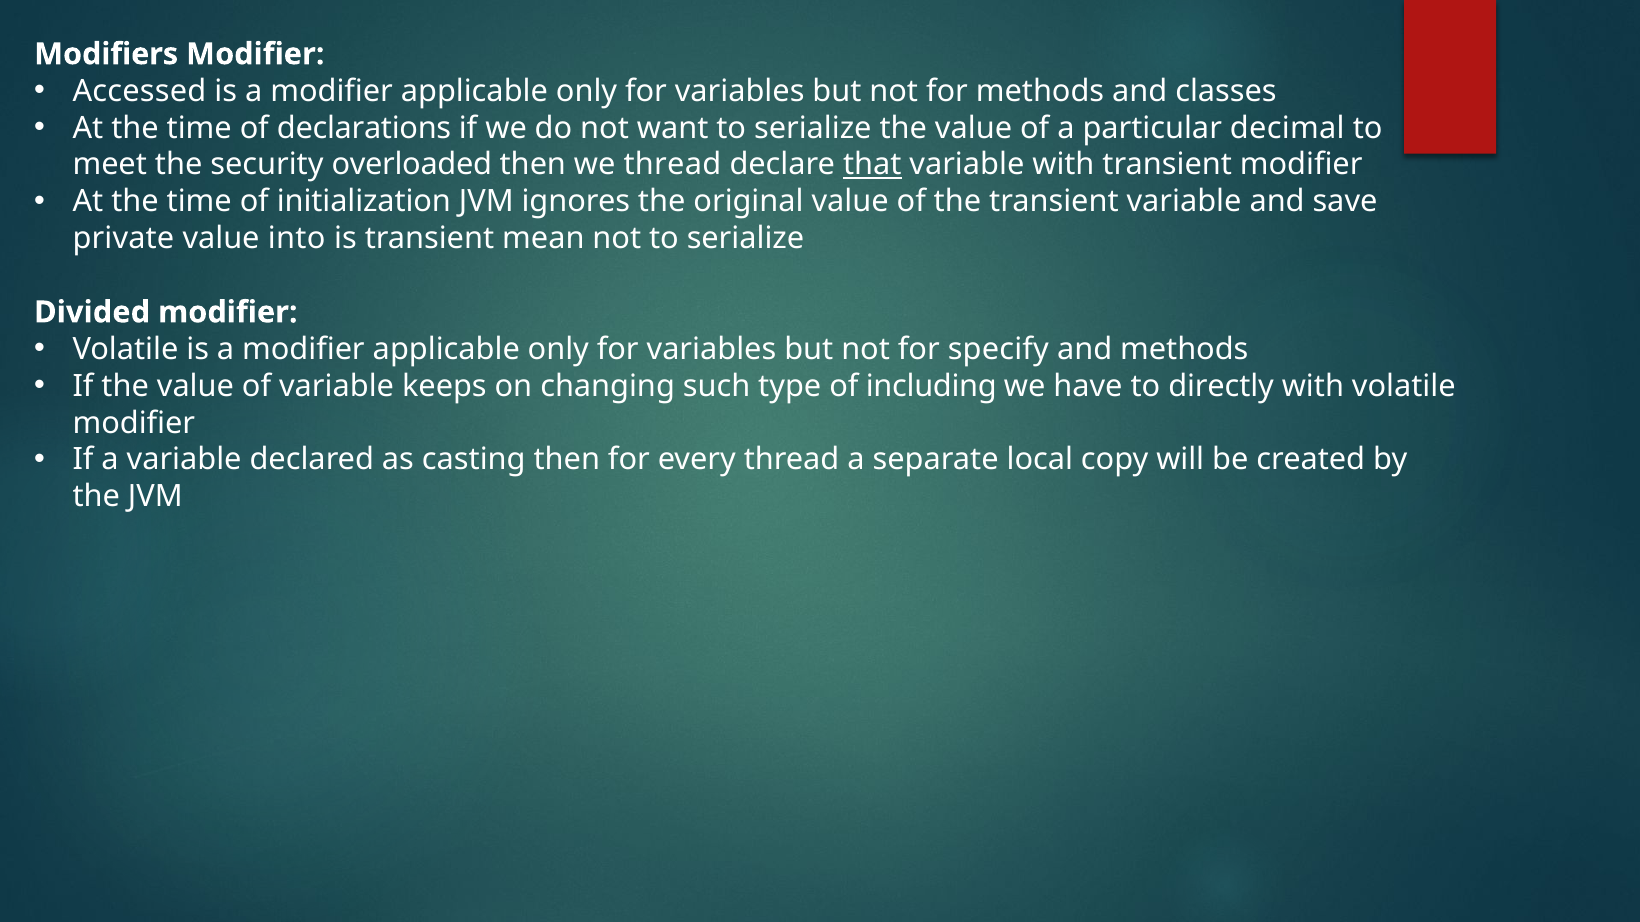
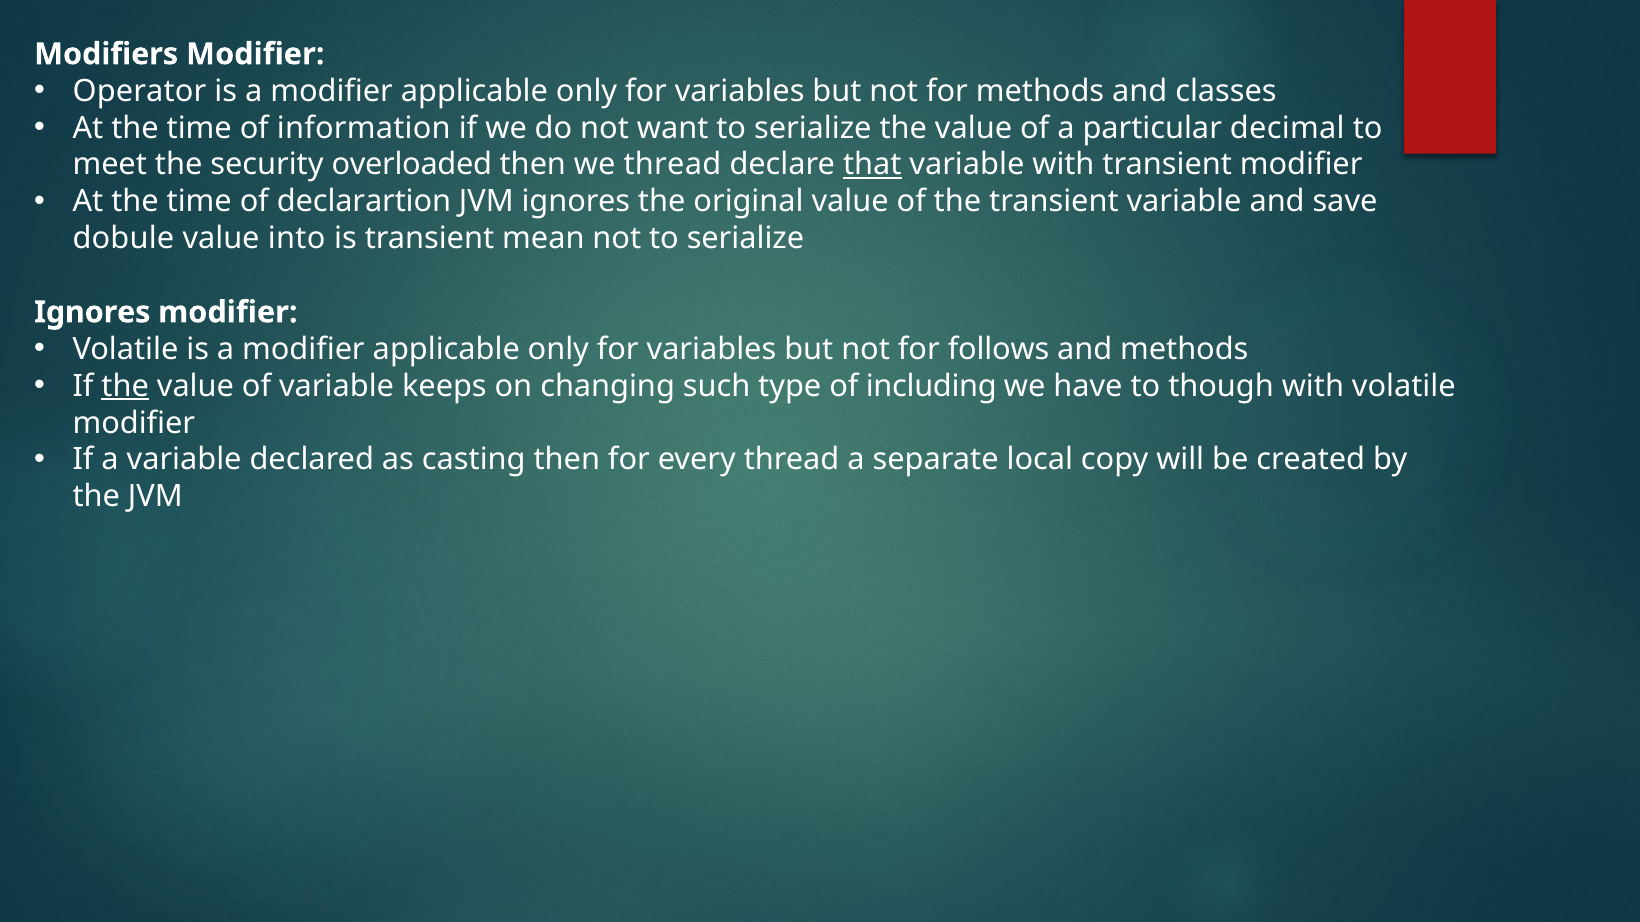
Accessed: Accessed -> Operator (139, 91)
declarations: declarations -> information (364, 128)
initialization: initialization -> declarartion (364, 202)
private: private -> dobule (123, 239)
Divided: Divided -> Ignores (92, 312)
specify: specify -> follows (999, 349)
the underline: none -> present (125, 386)
directly: directly -> though (1221, 386)
